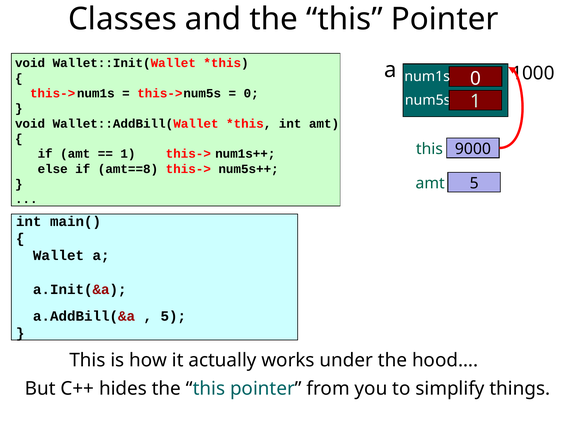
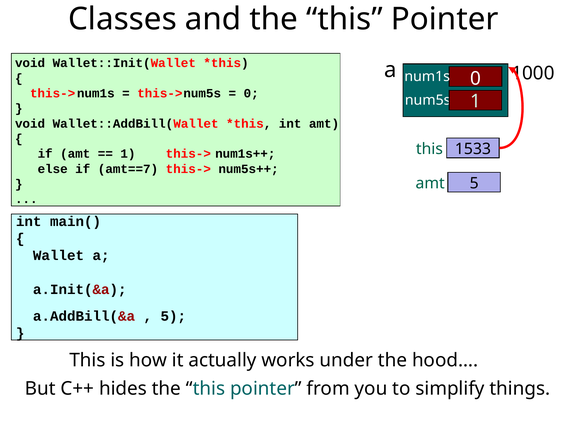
9000: 9000 -> 1533 (473, 149)
amt==8: amt==8 -> amt==7 (128, 169)
